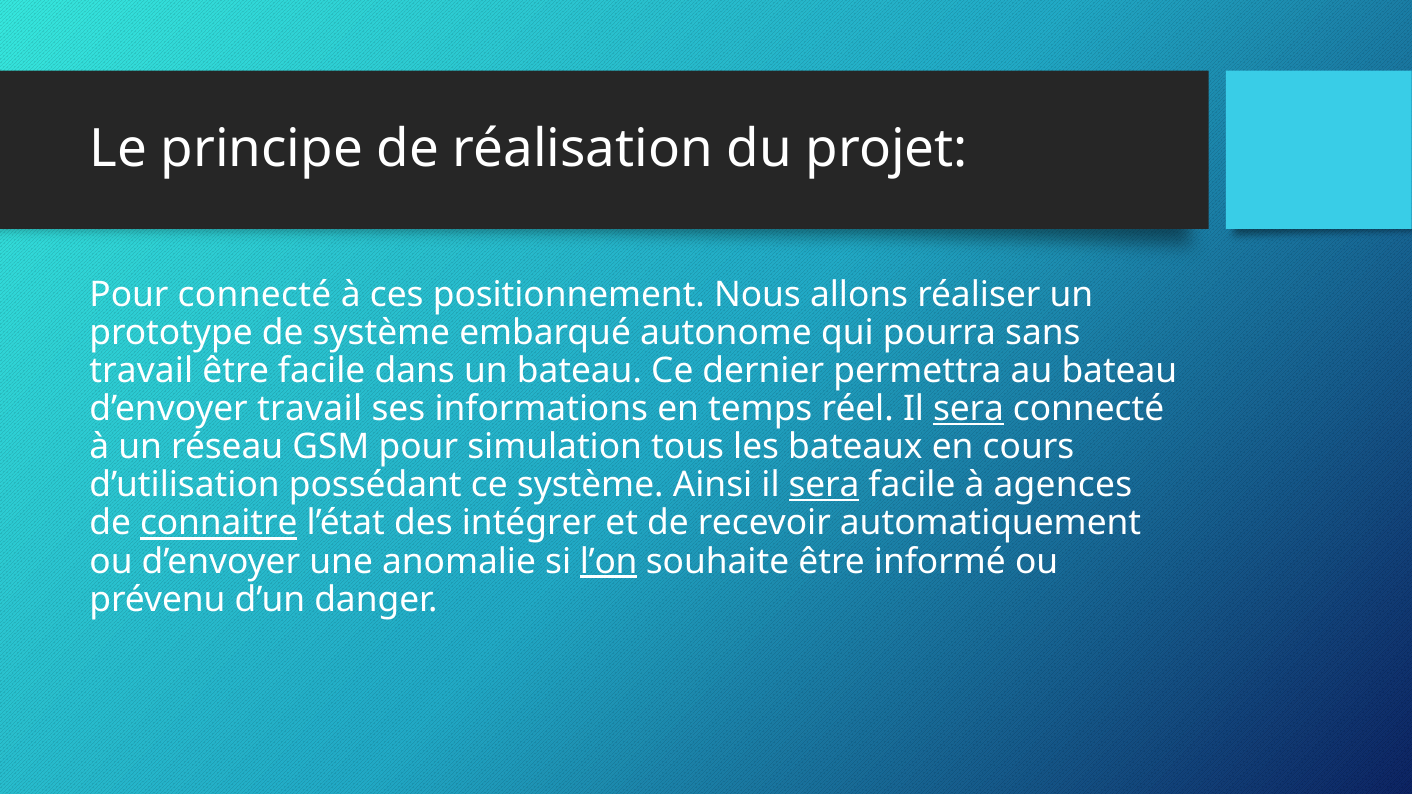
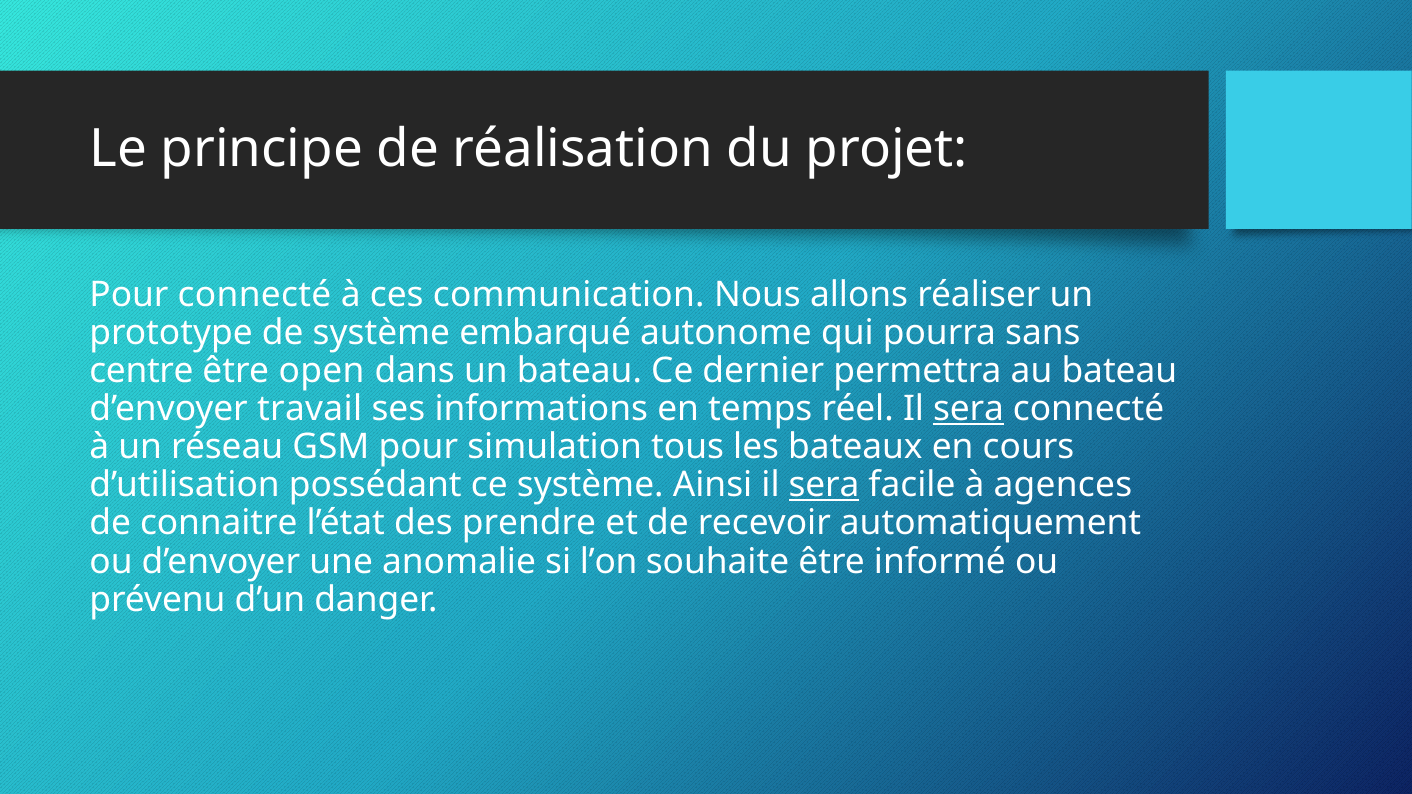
positionnement: positionnement -> communication (569, 295)
travail: travail -> centre (142, 371)
être facile: facile -> open (322, 371)
connaitre underline: present -> none (219, 523)
intégrer: intégrer -> prendre (529, 523)
l’on underline: present -> none (609, 562)
